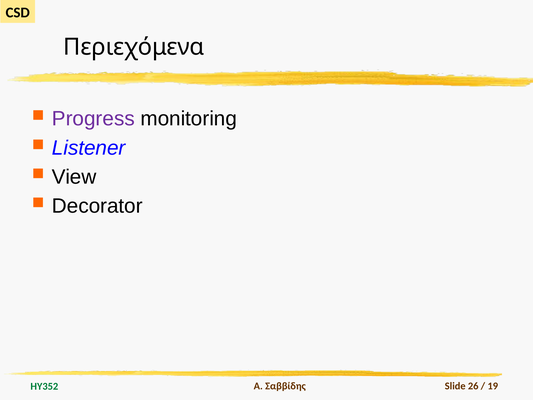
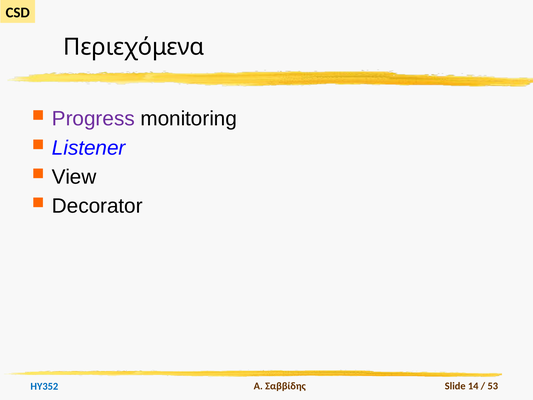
26: 26 -> 14 (473, 386)
19: 19 -> 53 (493, 386)
HY352 colour: green -> blue (44, 386)
